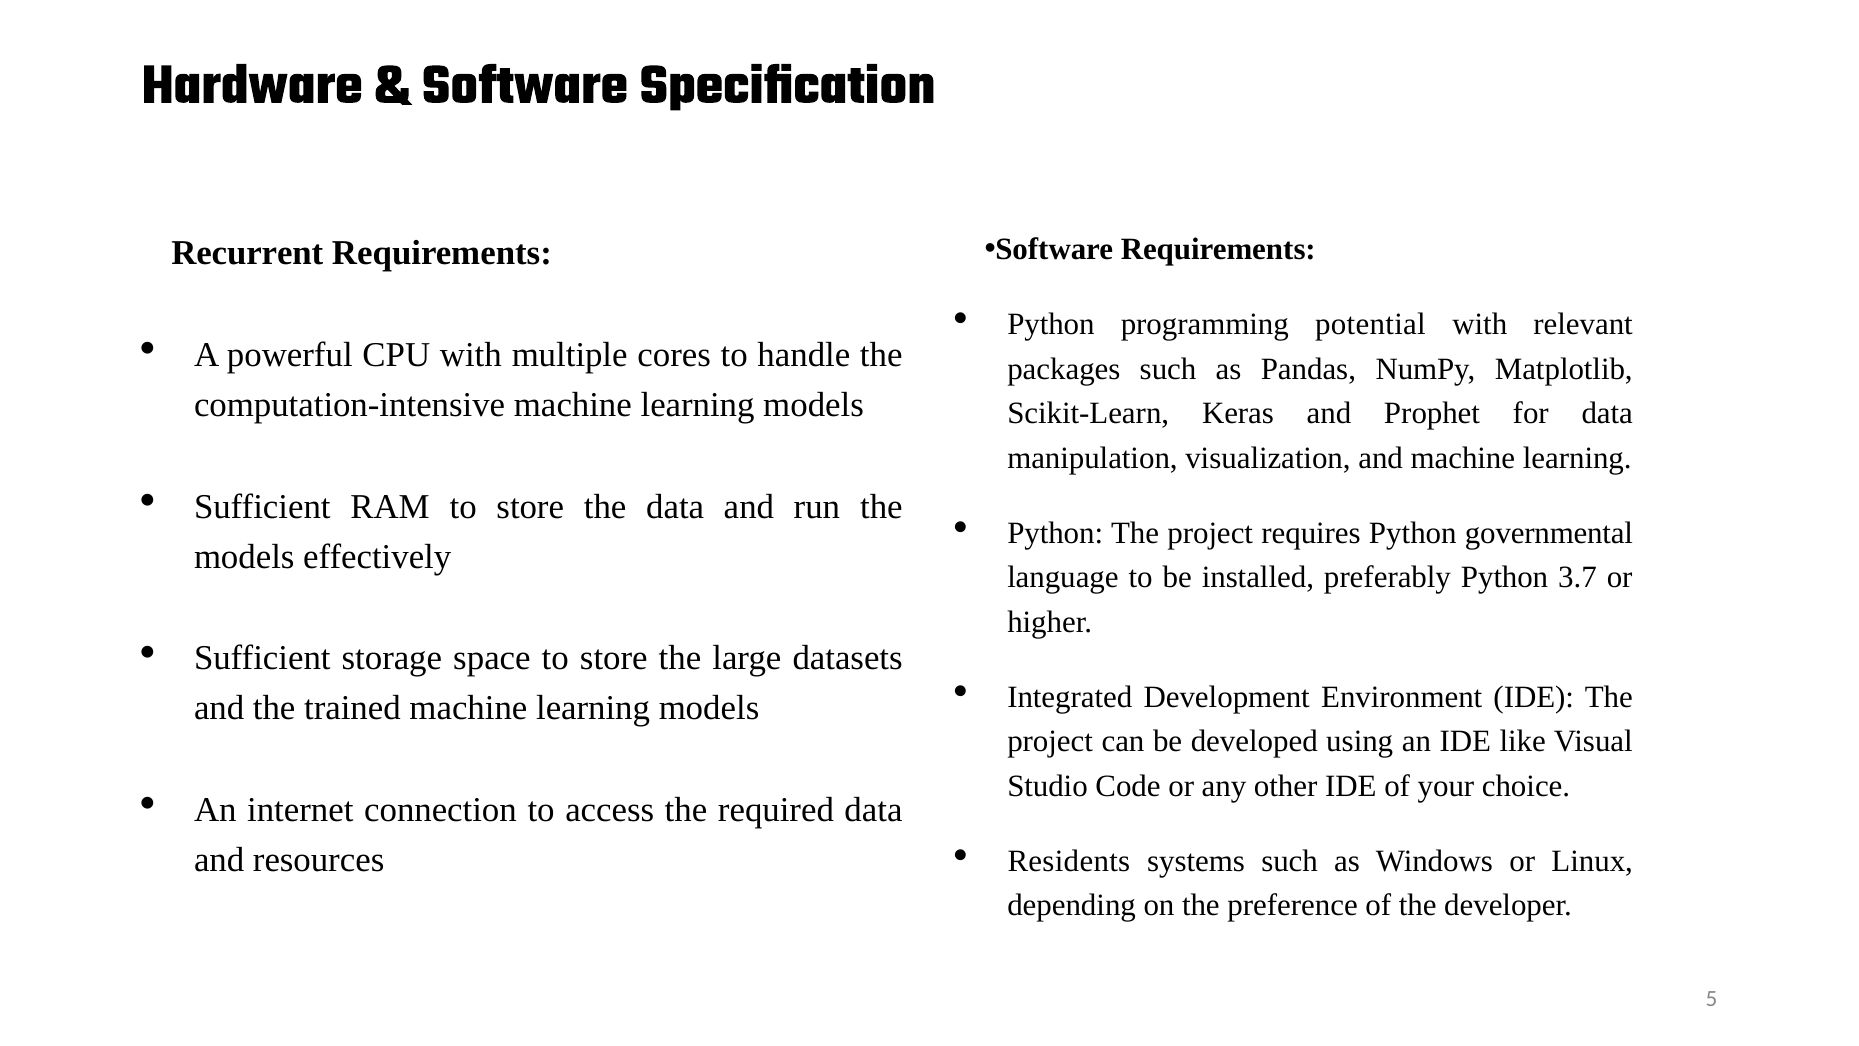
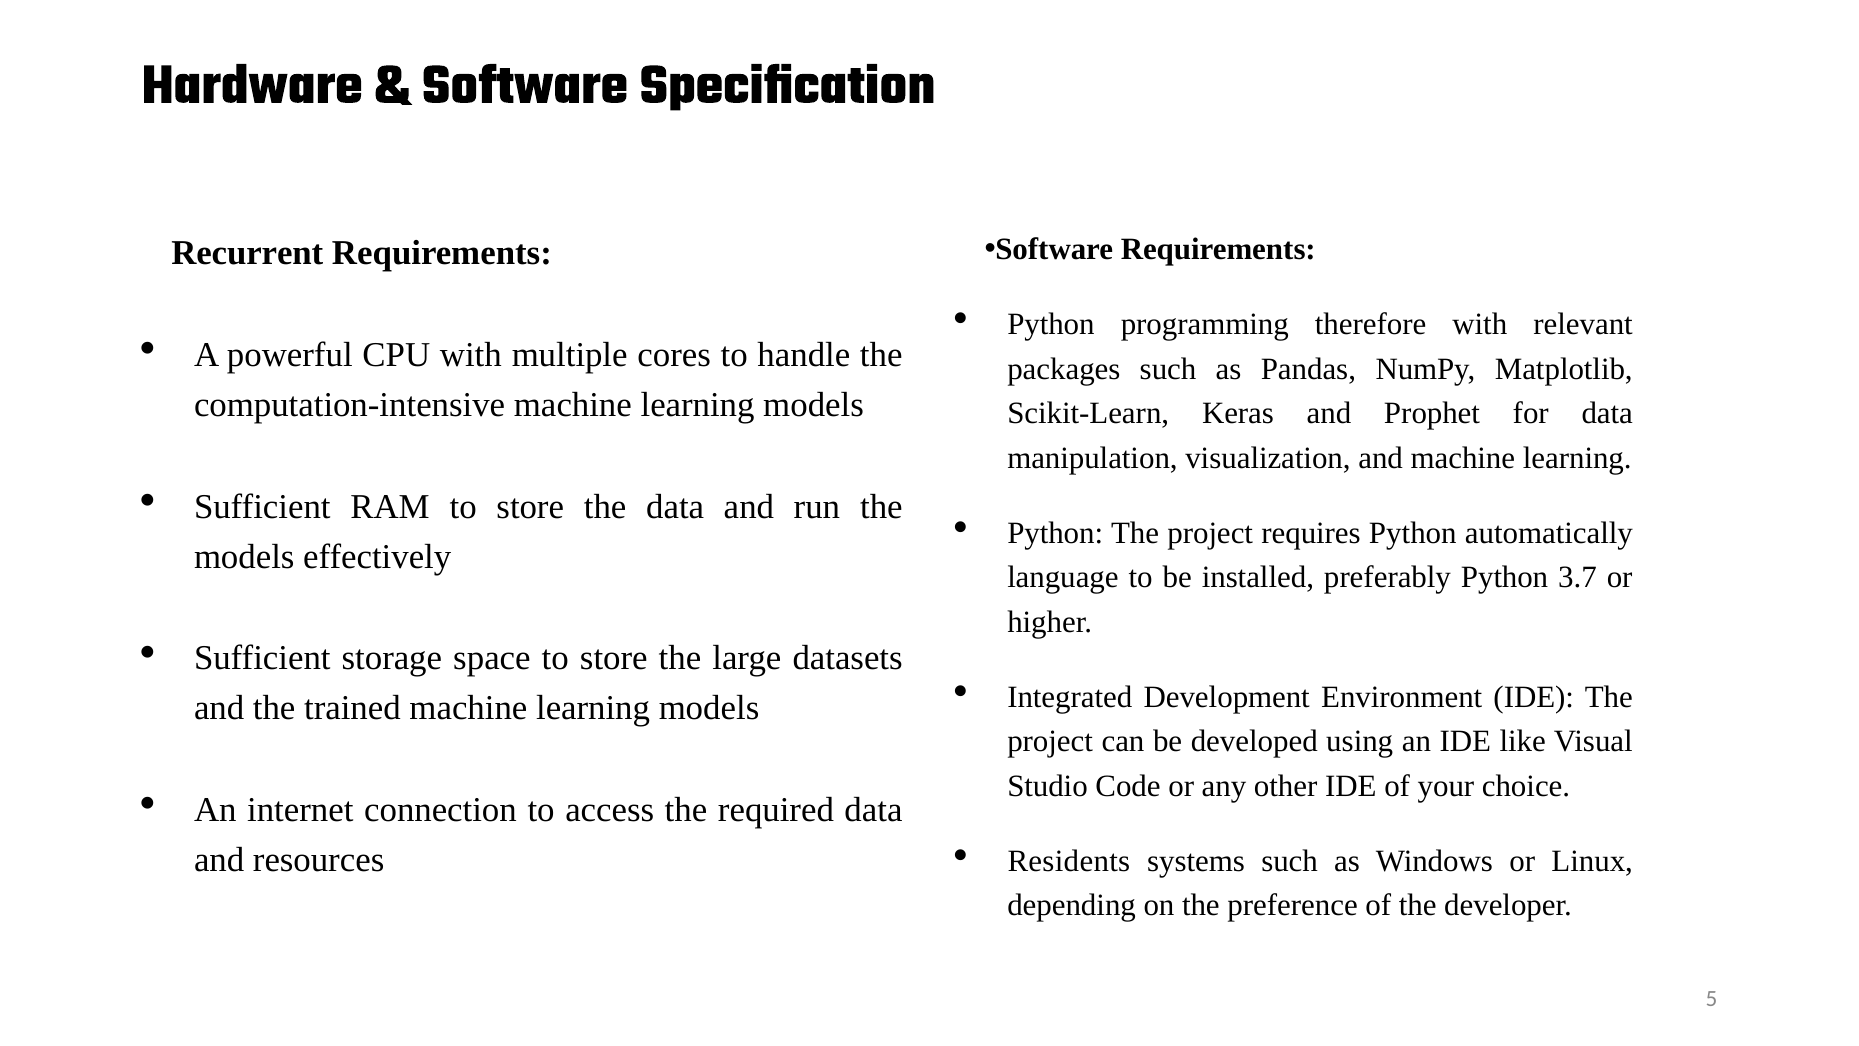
potential: potential -> therefore (1371, 324)
governmental: governmental -> automatically (1549, 533)
